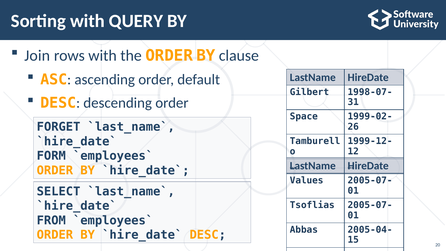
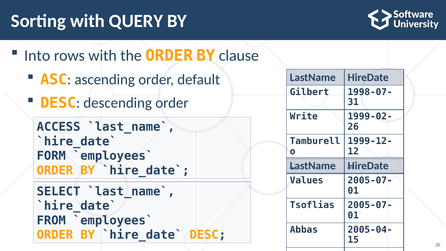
Join: Join -> Into (37, 56)
Space: Space -> Write (304, 116)
FORGET: FORGET -> ACCESS (59, 127)
